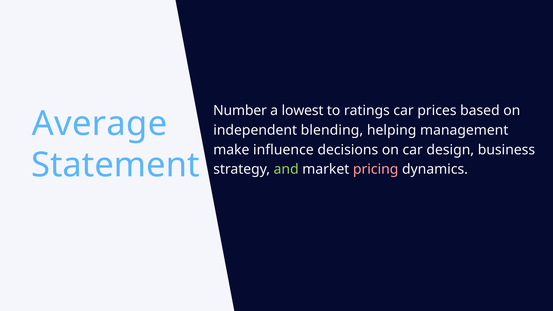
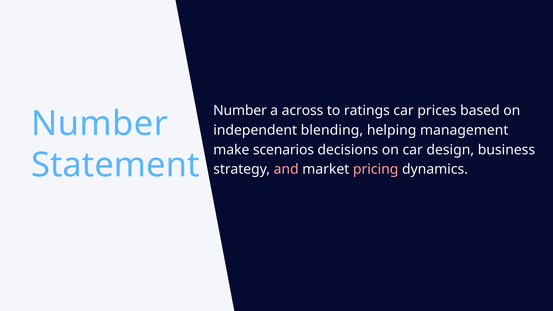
lowest: lowest -> across (303, 111)
Average: Average -> Number (100, 124)
influence: influence -> scenarios (283, 150)
and colour: light green -> pink (286, 169)
